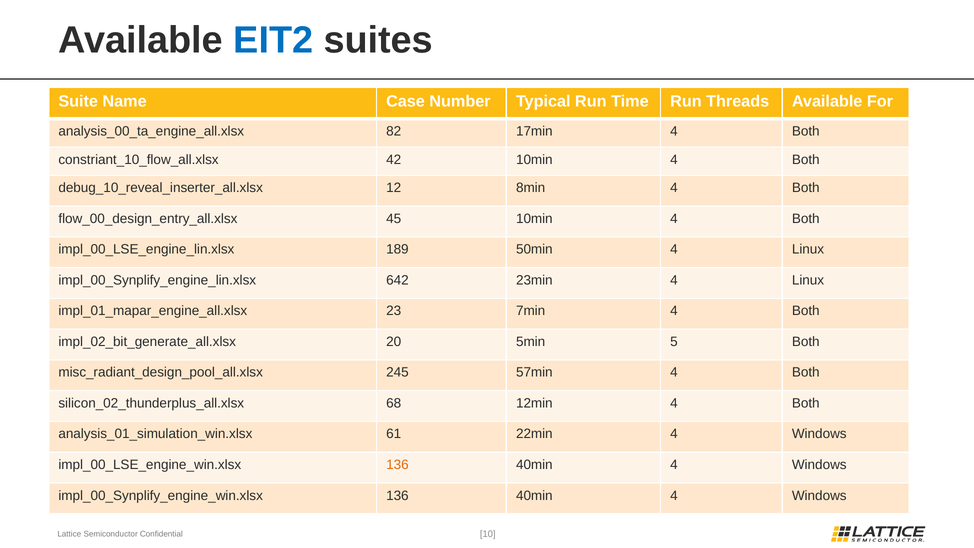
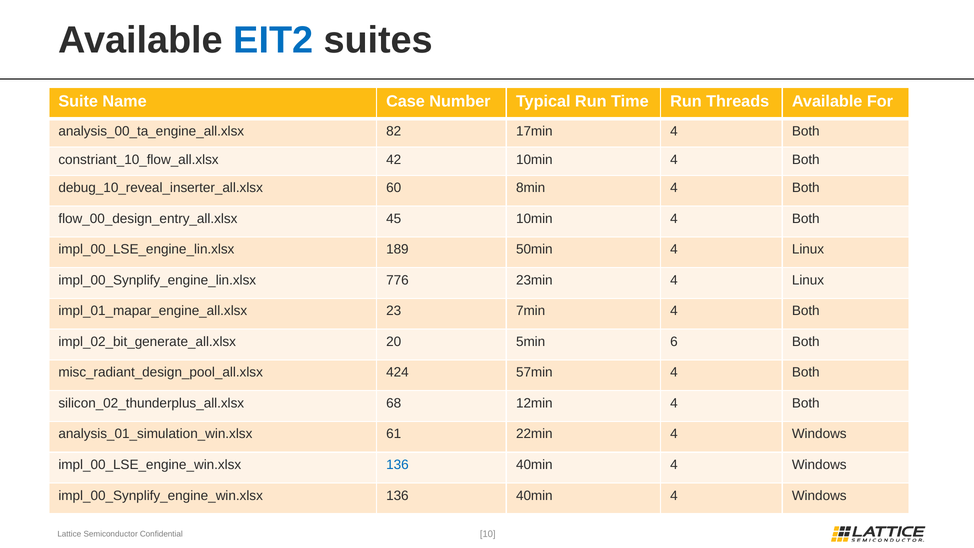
12: 12 -> 60 (394, 188)
642: 642 -> 776 (397, 280)
5: 5 -> 6 (674, 342)
245: 245 -> 424 (397, 372)
136 colour: orange -> blue (397, 465)
